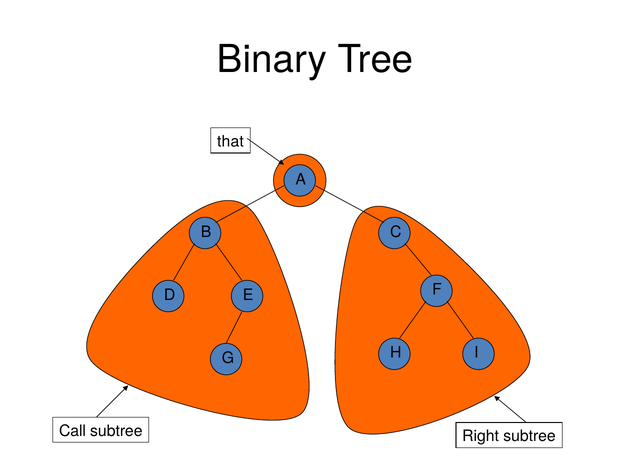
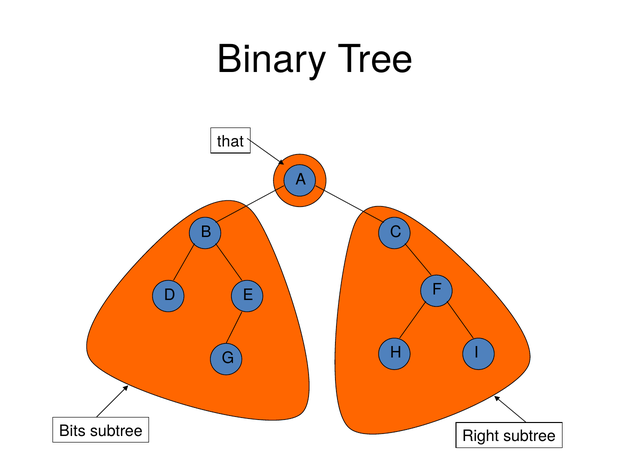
Call: Call -> Bits (72, 431)
